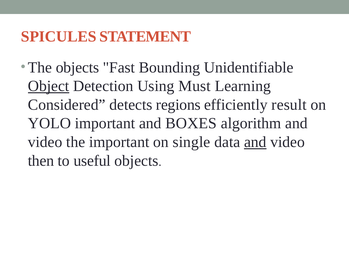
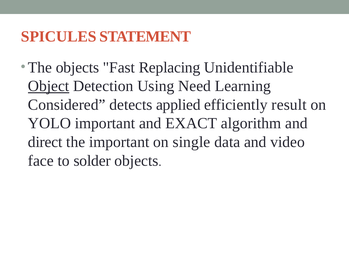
Bounding: Bounding -> Replacing (170, 67)
Must: Must -> Need (195, 86)
regions: regions -> applied (178, 105)
BOXES: BOXES -> EXACT (191, 123)
video: video -> direct (45, 142)
and underline: present -> none (255, 142)
then: then -> face (41, 160)
useful: useful -> solder (92, 160)
